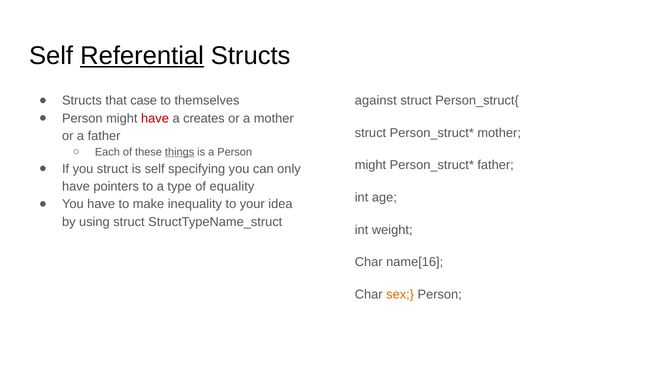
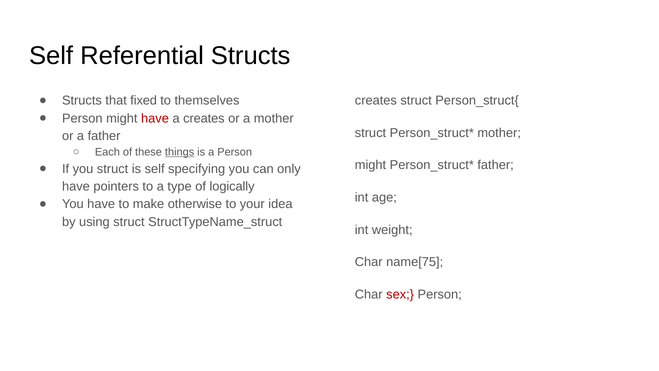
Referential underline: present -> none (142, 56)
case: case -> fixed (144, 101)
against: against -> creates (376, 101)
equality: equality -> logically (232, 186)
inequality: inequality -> otherwise (195, 204)
name[16: name[16 -> name[75 (415, 262)
sex colour: orange -> red (400, 294)
